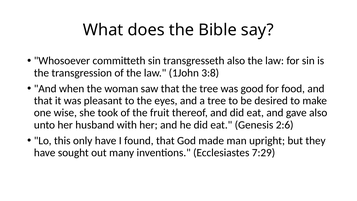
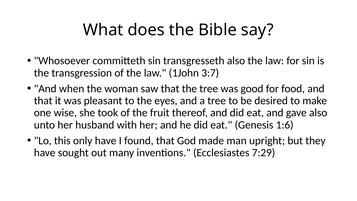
3:8: 3:8 -> 3:7 (210, 73)
2:6: 2:6 -> 1:6 (285, 125)
